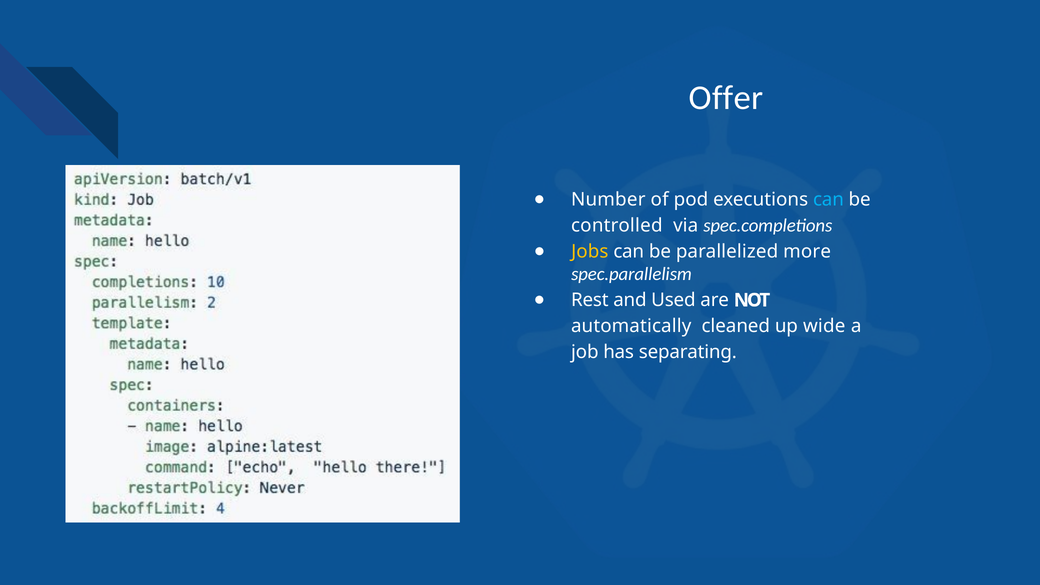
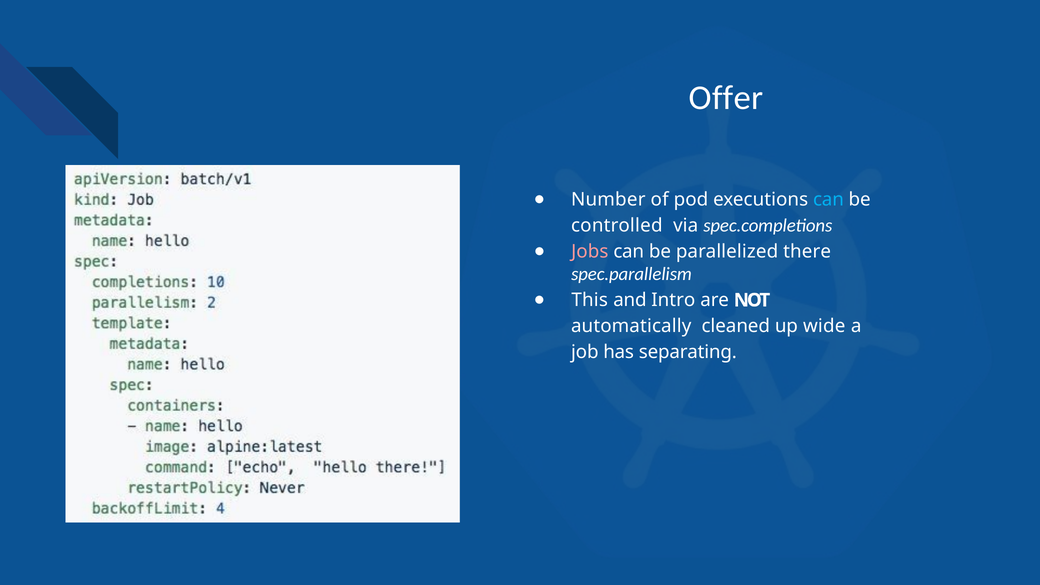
Jobs colour: yellow -> pink (590, 252)
more: more -> there (807, 252)
Rest: Rest -> This (590, 300)
Used: Used -> Intro (673, 300)
